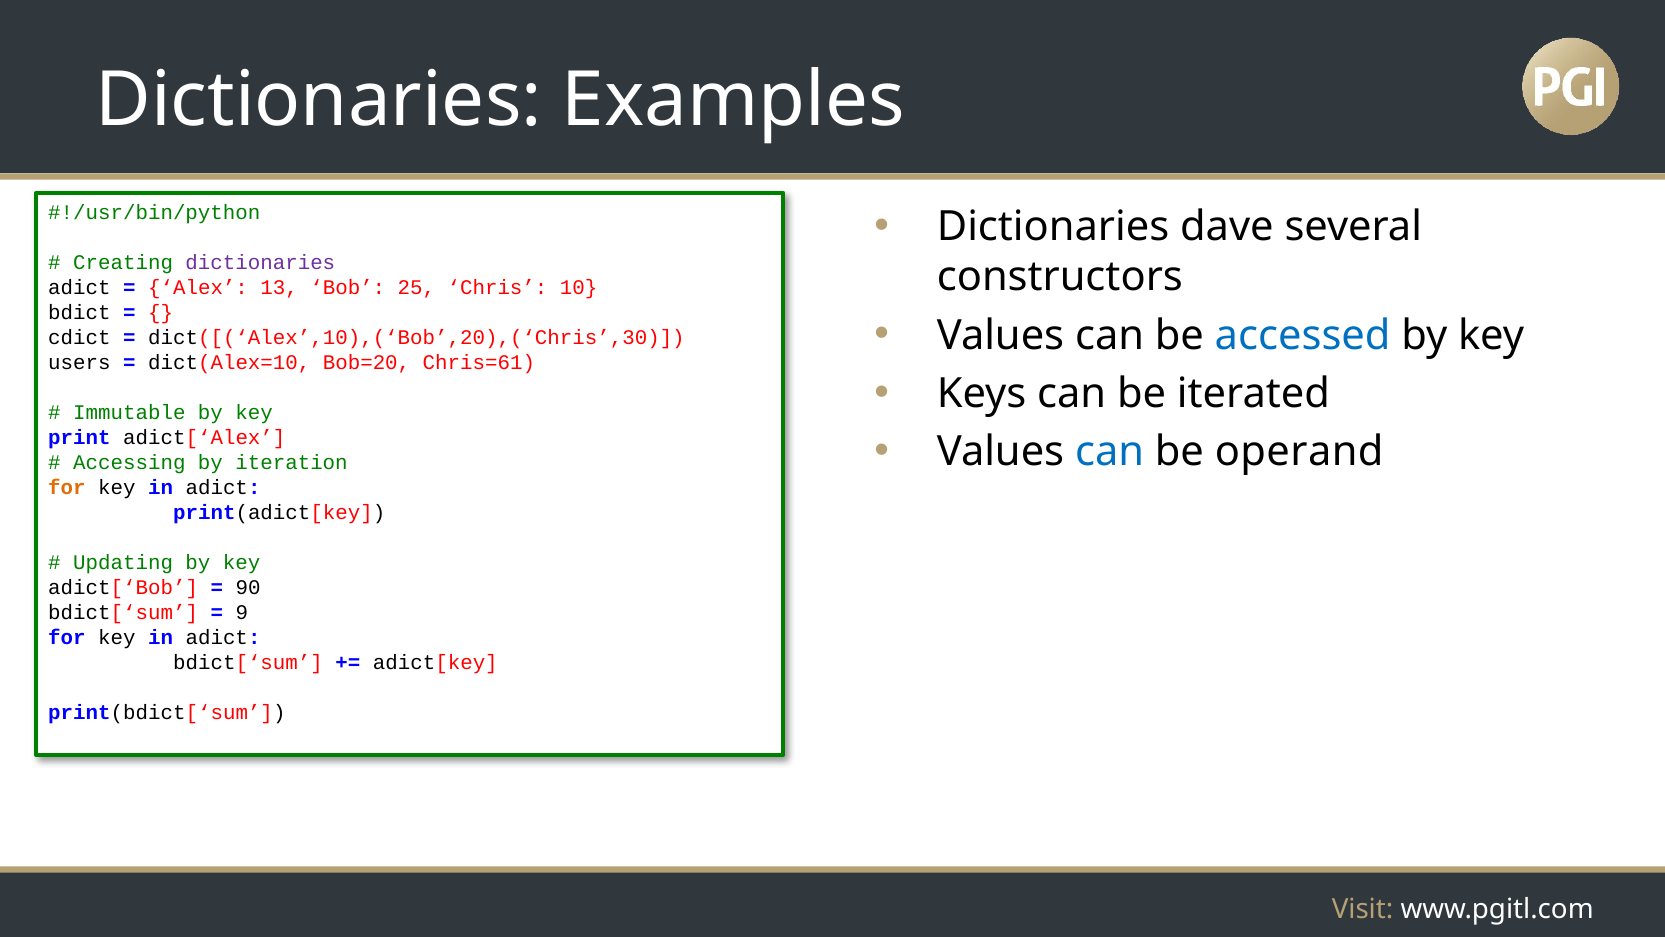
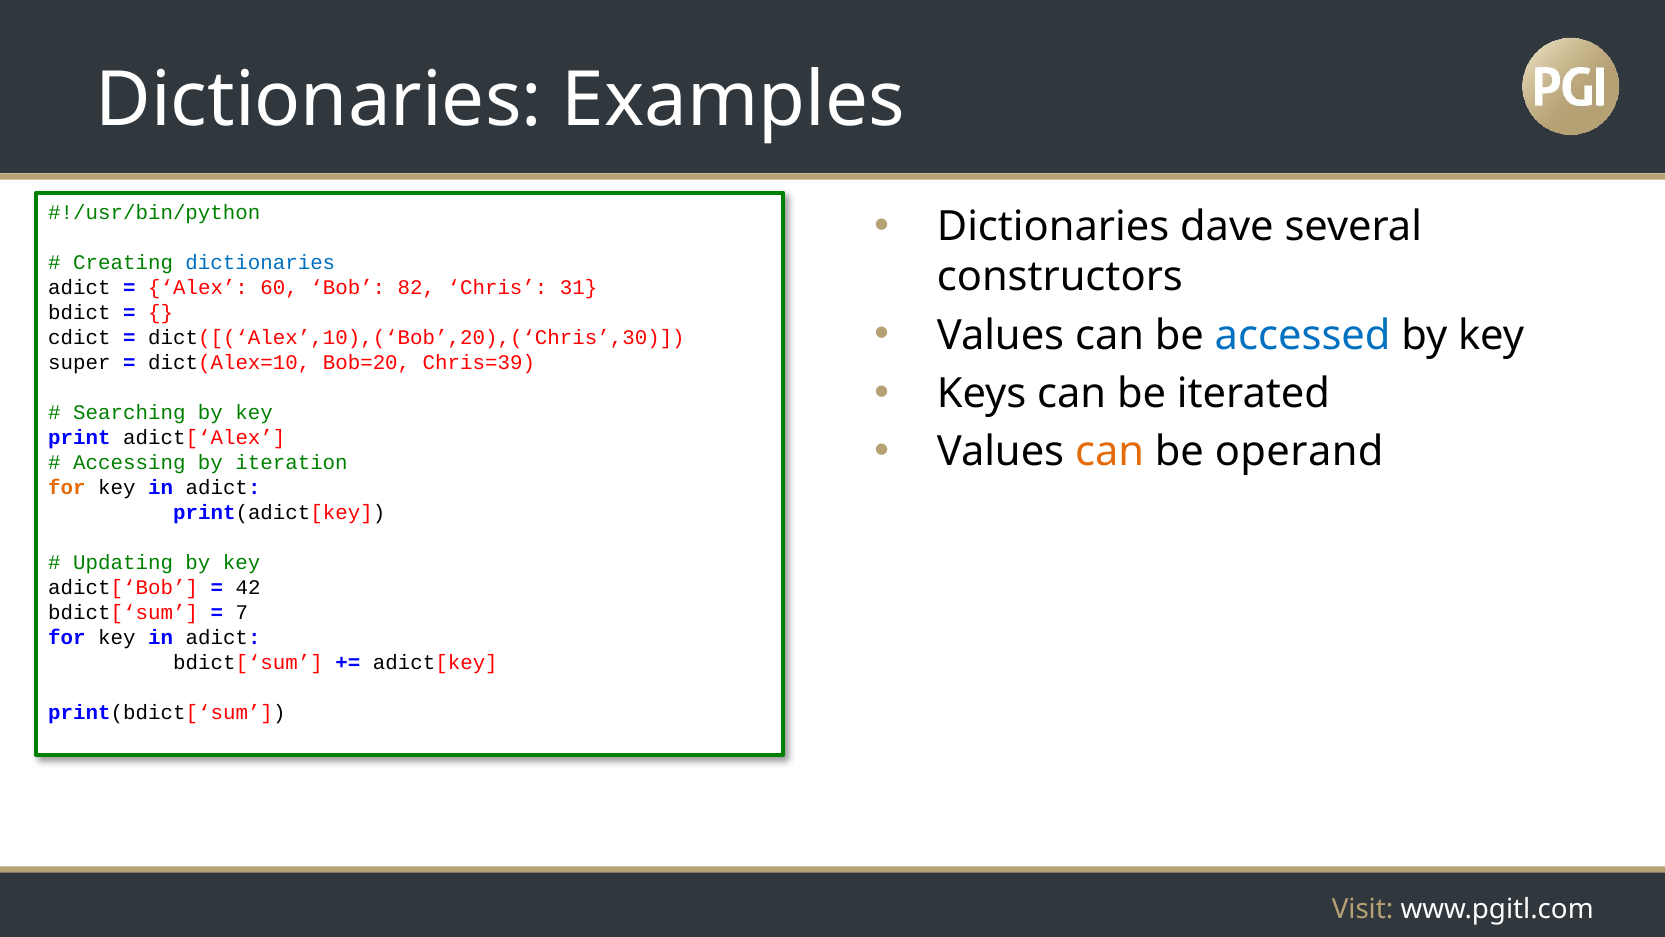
dictionaries colour: purple -> blue (260, 263)
13: 13 -> 60 (279, 288)
25: 25 -> 82 (416, 288)
10: 10 -> 31 (579, 288)
users: users -> super (79, 363)
Chris=61: Chris=61 -> Chris=39 (479, 363)
Immutable: Immutable -> Searching (129, 413)
can colour: blue -> orange (1110, 452)
90: 90 -> 42 (248, 588)
9: 9 -> 7 (242, 613)
